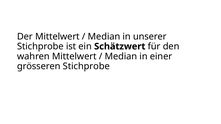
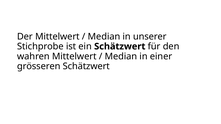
grösseren Stichprobe: Stichprobe -> Schätzwert (86, 66)
